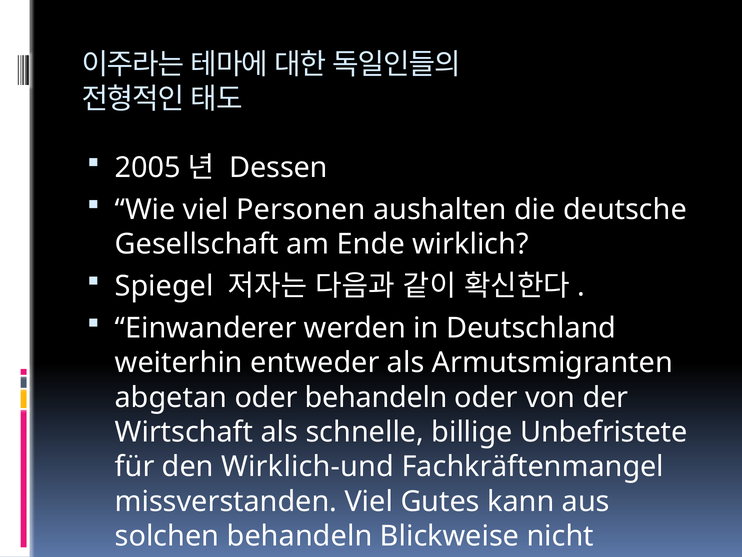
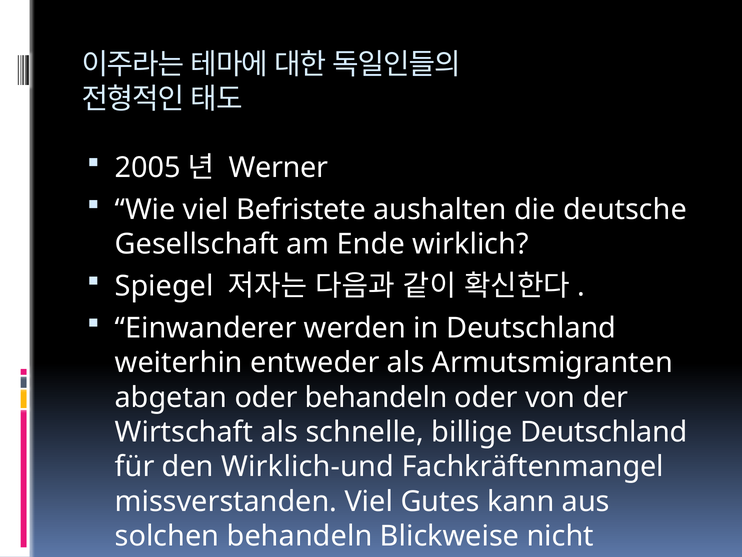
Dessen: Dessen -> Werner (279, 168)
Personen: Personen -> Befristete (301, 210)
billige Unbefristete: Unbefristete -> Deutschland (604, 432)
